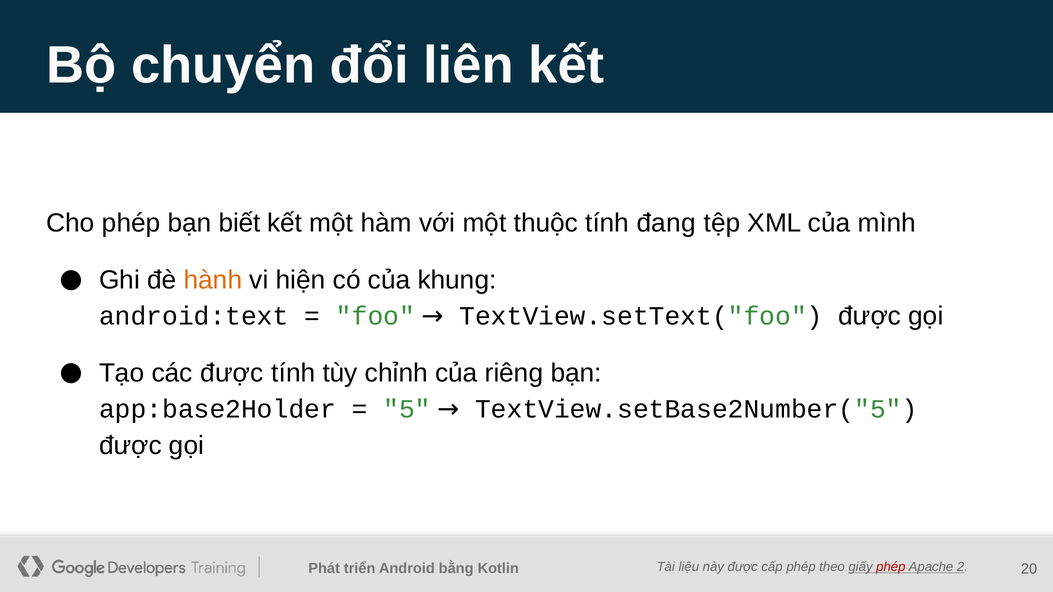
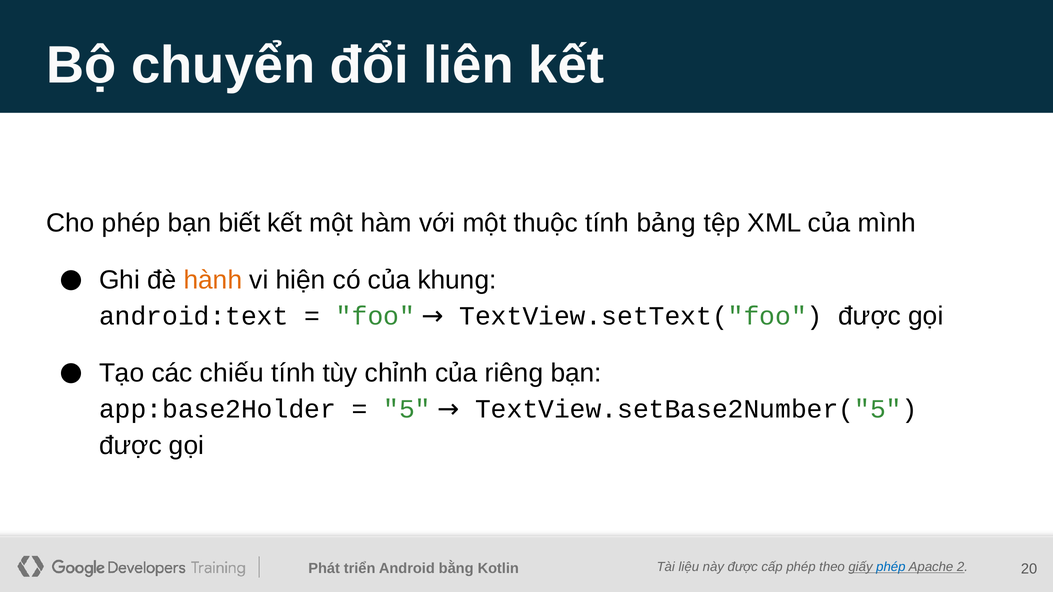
đang: đang -> bảng (666, 223)
các được: được -> chiếu (232, 373)
phép colour: red -> blue (891, 567)
